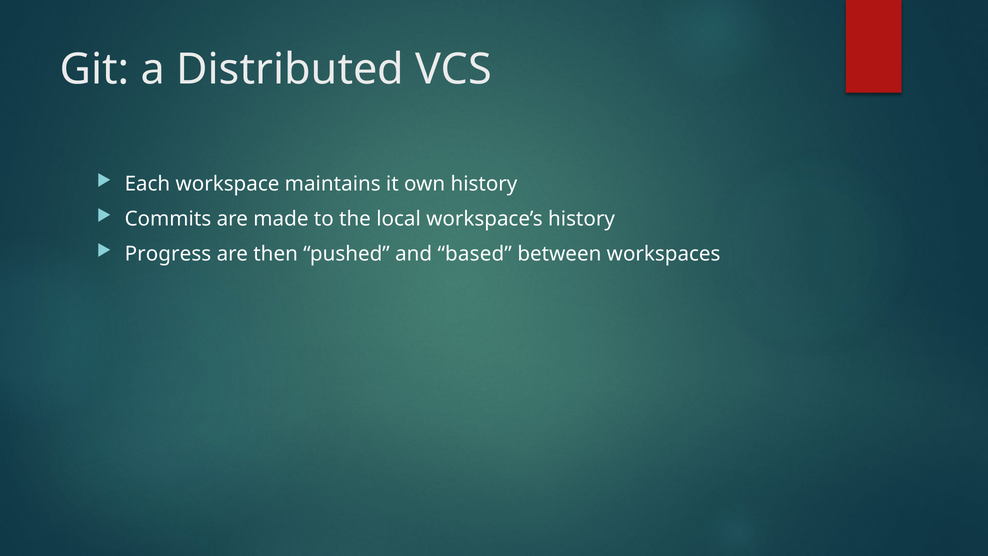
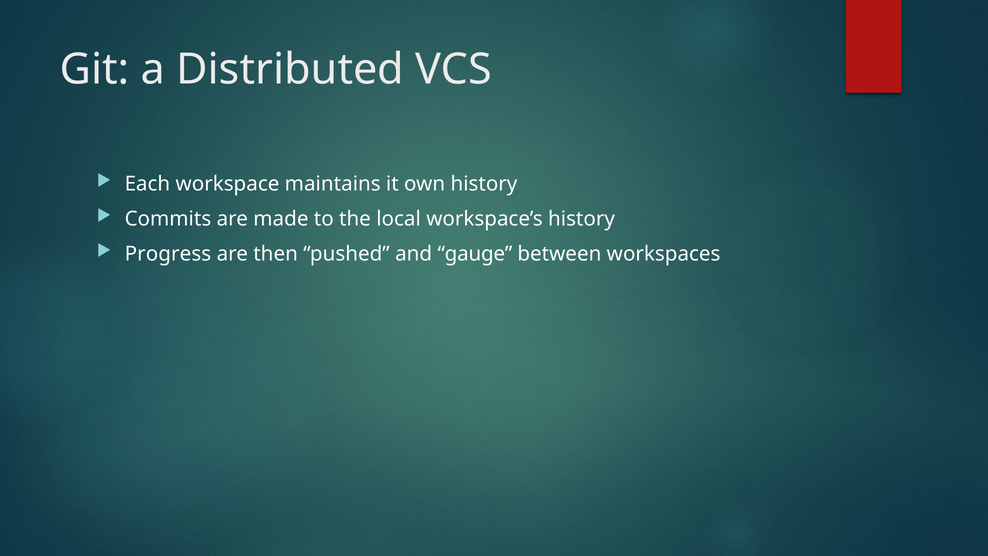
based: based -> gauge (475, 254)
